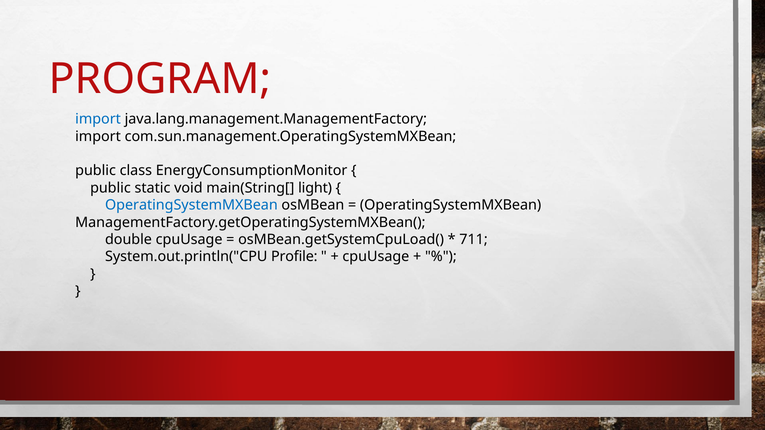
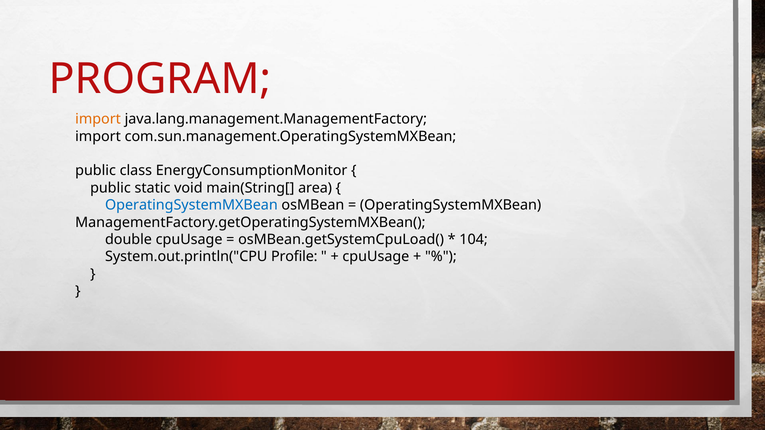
import colour: blue -> orange (98, 119)
light: light -> area (315, 188)
711: 711 -> 104 (474, 240)
